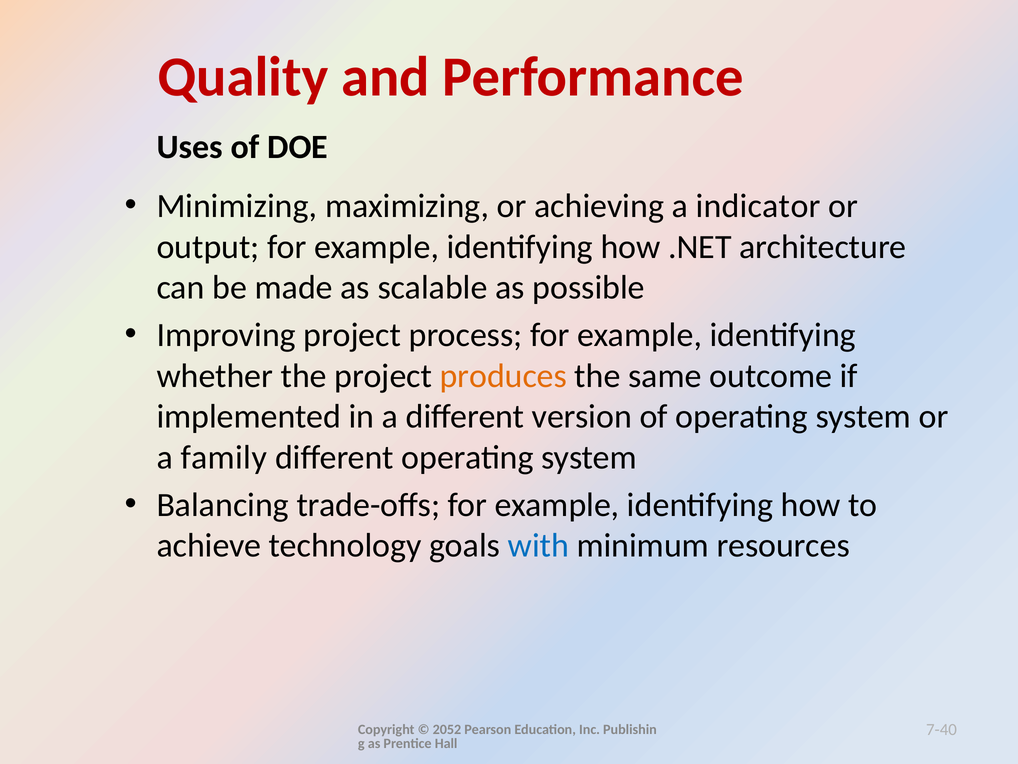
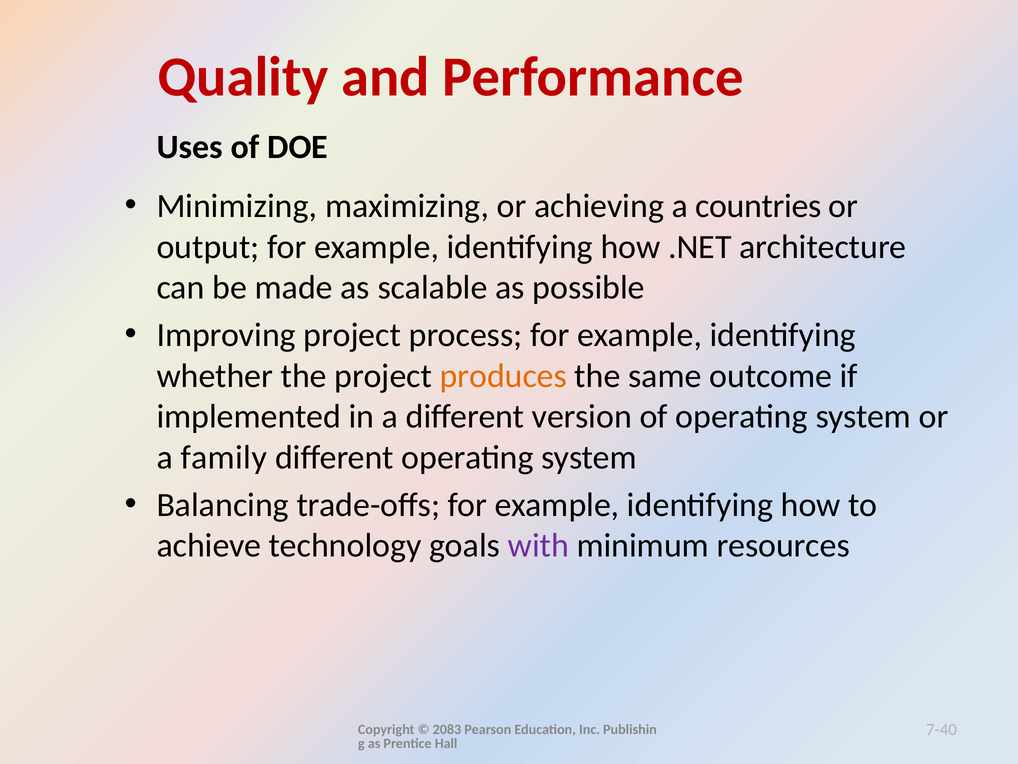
indicator: indicator -> countries (758, 206)
with colour: blue -> purple (538, 545)
2052: 2052 -> 2083 (447, 729)
